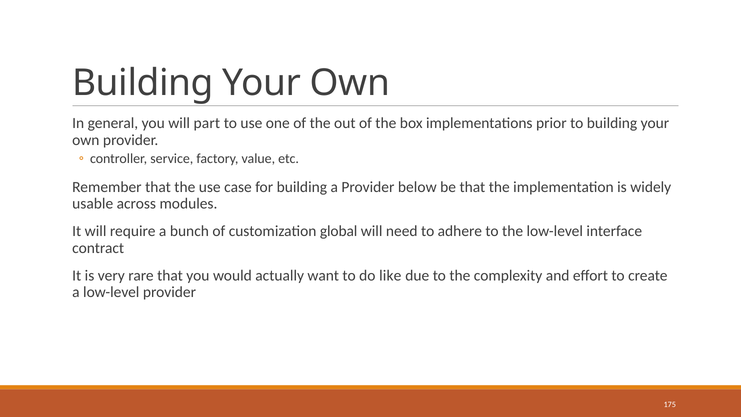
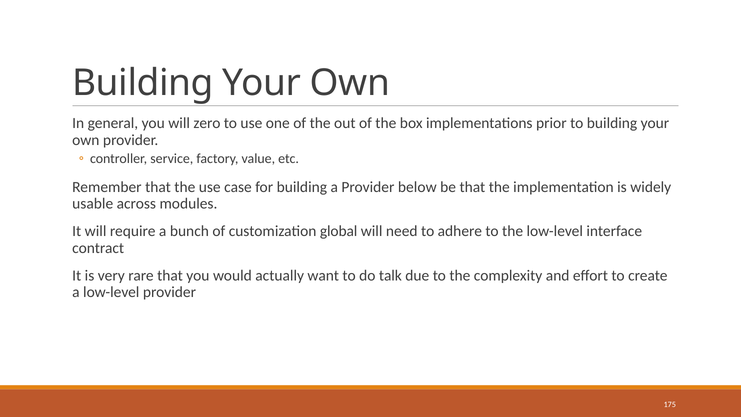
part: part -> zero (207, 123)
like: like -> talk (390, 275)
